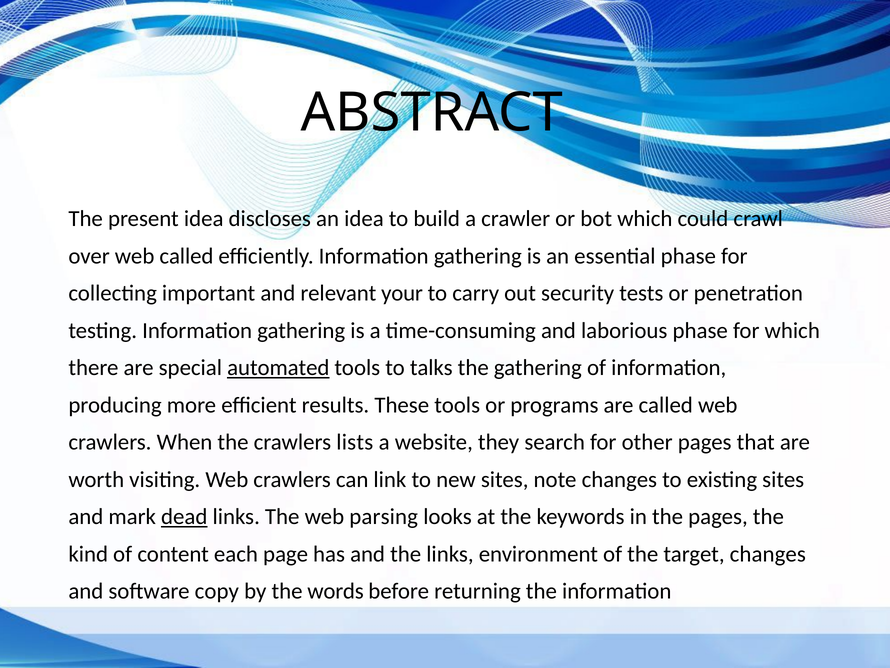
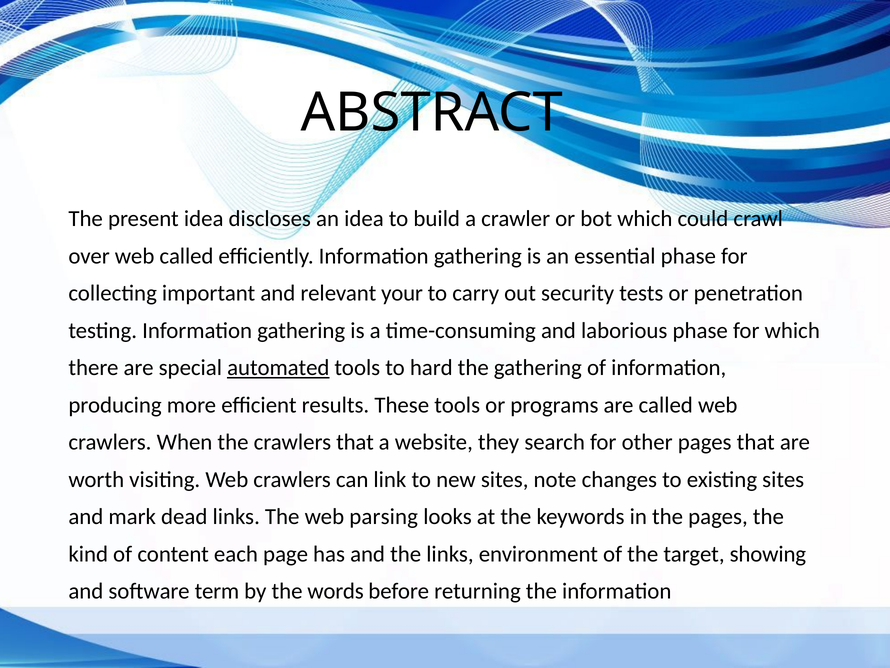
talks: talks -> hard (431, 368)
crawlers lists: lists -> that (355, 442)
dead underline: present -> none (184, 516)
target changes: changes -> showing (768, 554)
copy: copy -> term (217, 591)
